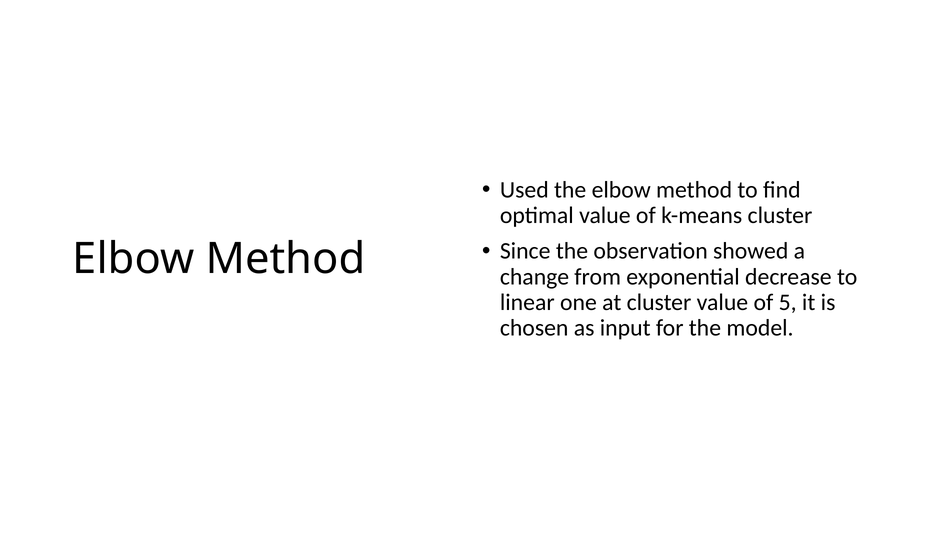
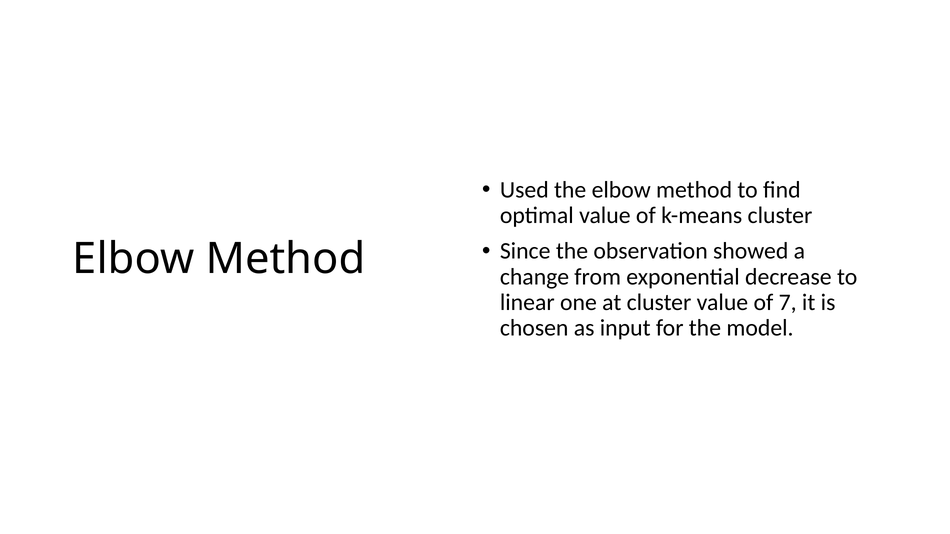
5: 5 -> 7 (788, 303)
